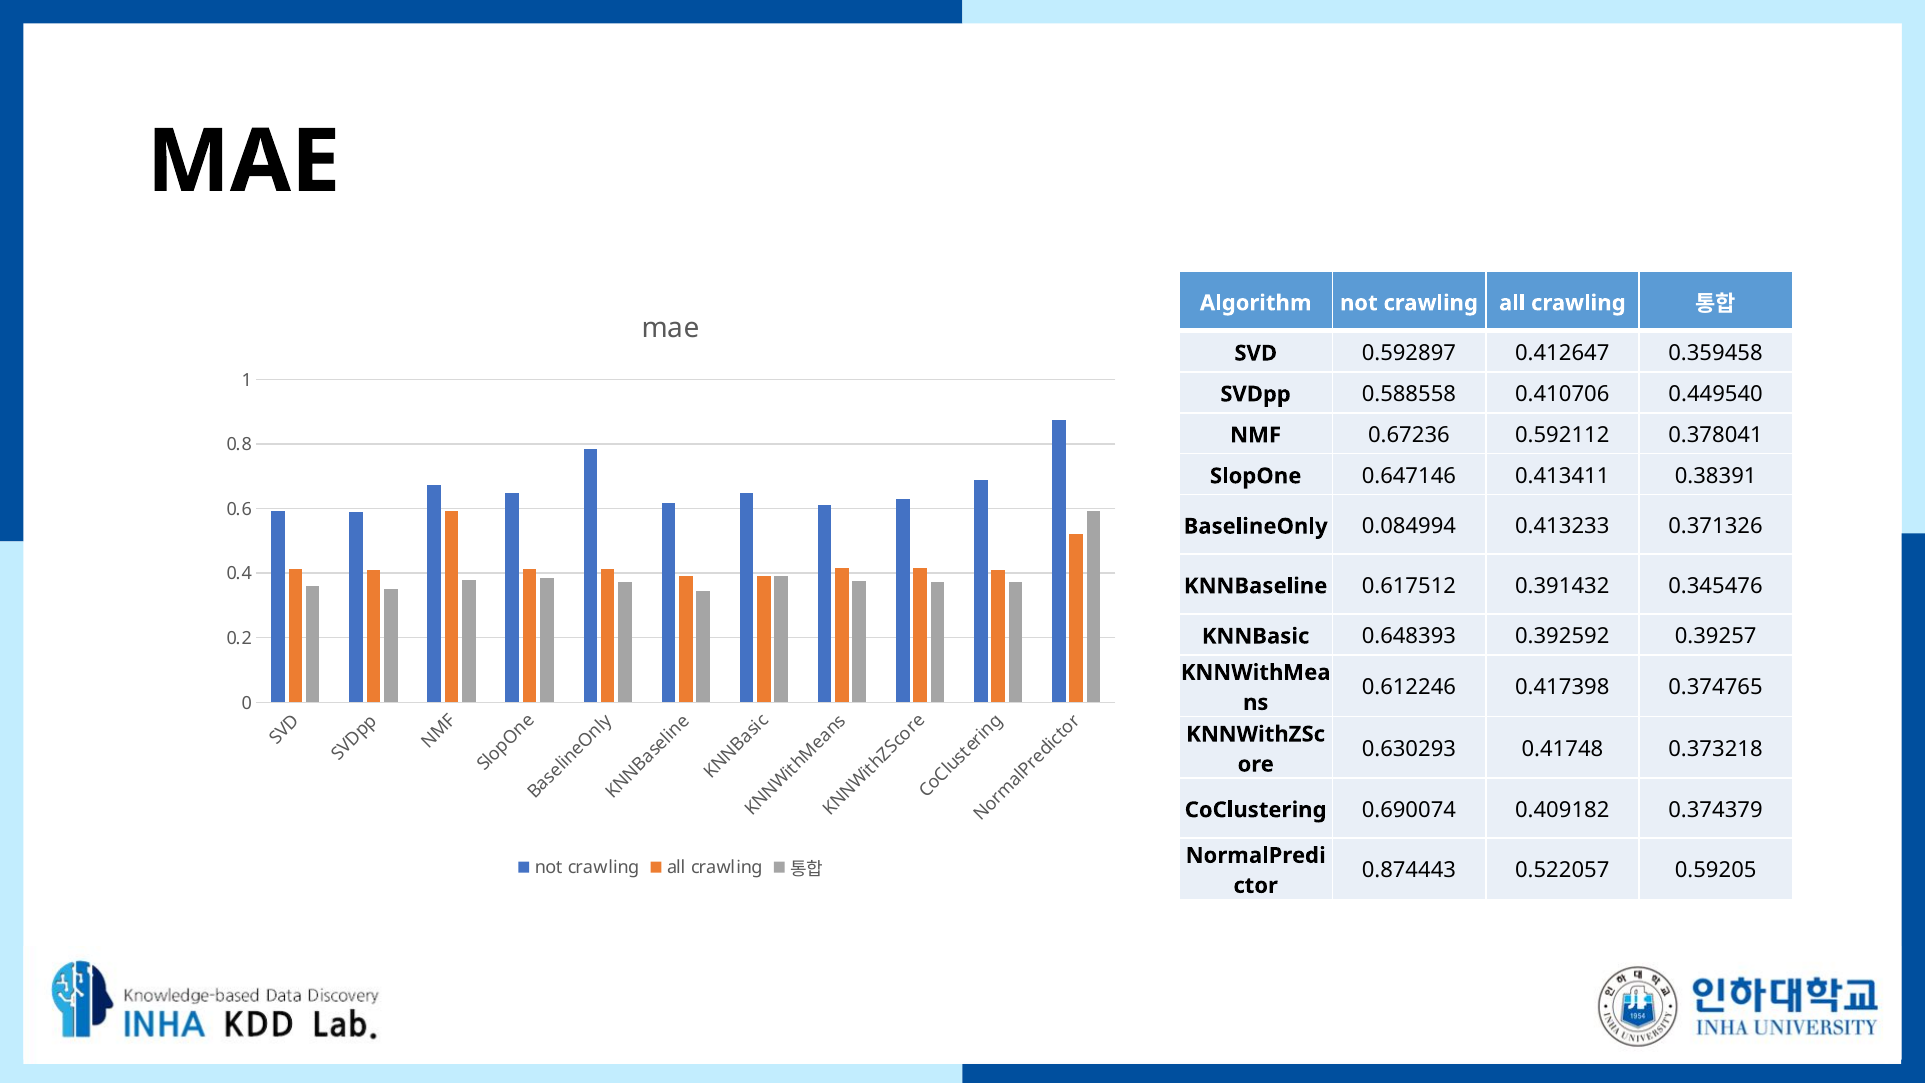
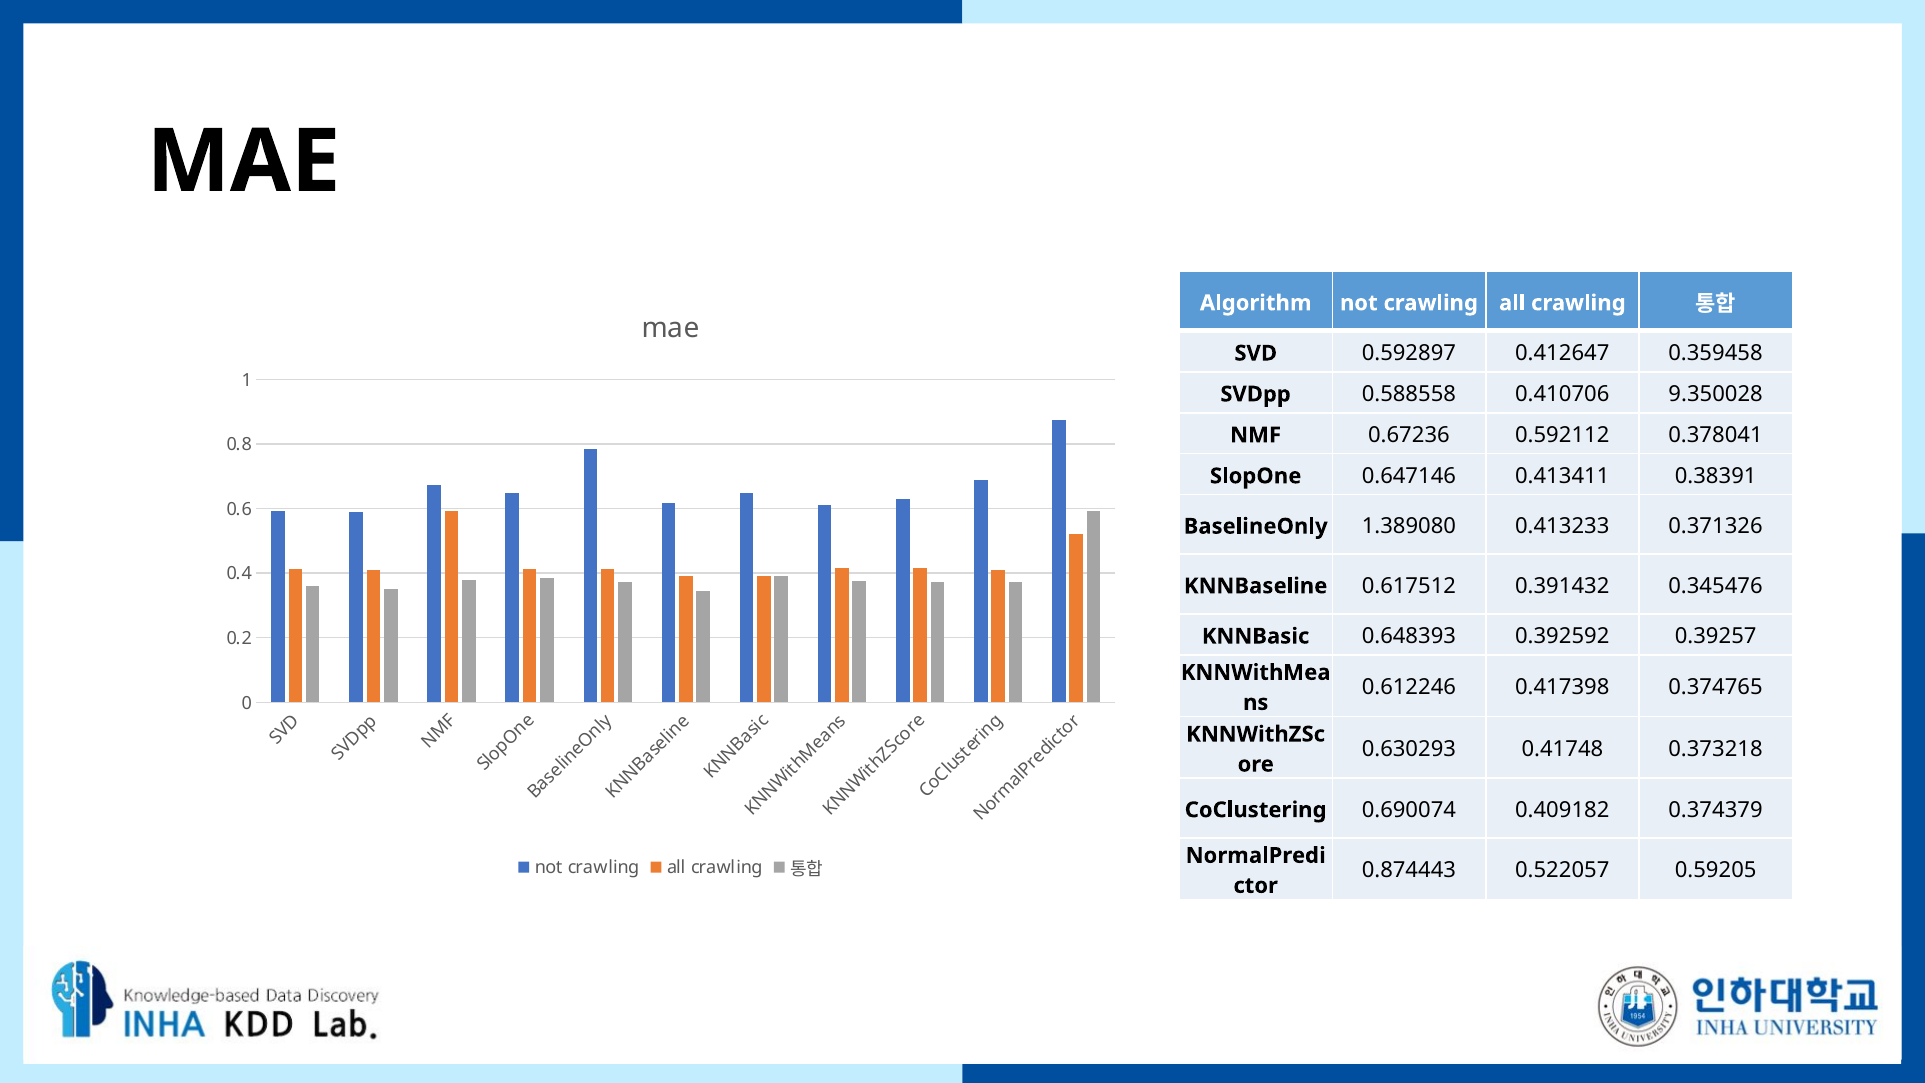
0.449540: 0.449540 -> 9.350028 (1716, 394)
0.084994: 0.084994 -> 1.389080 (1409, 526)
